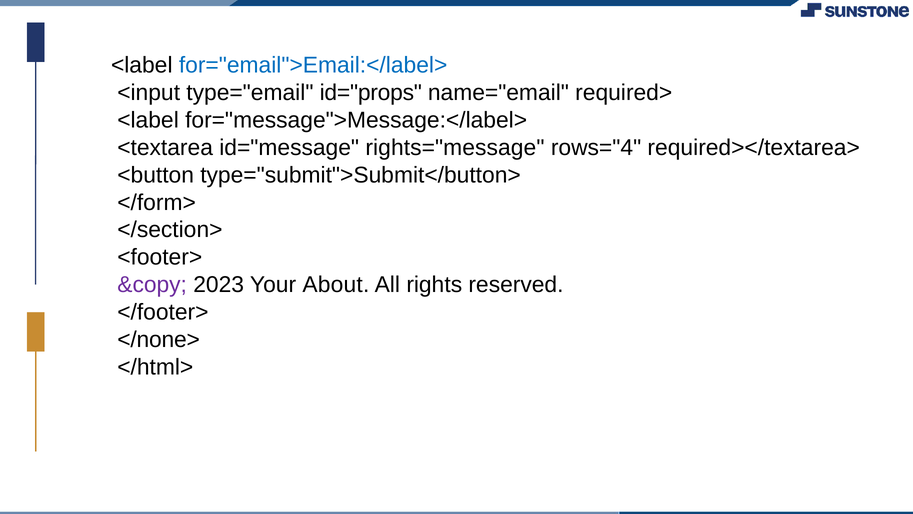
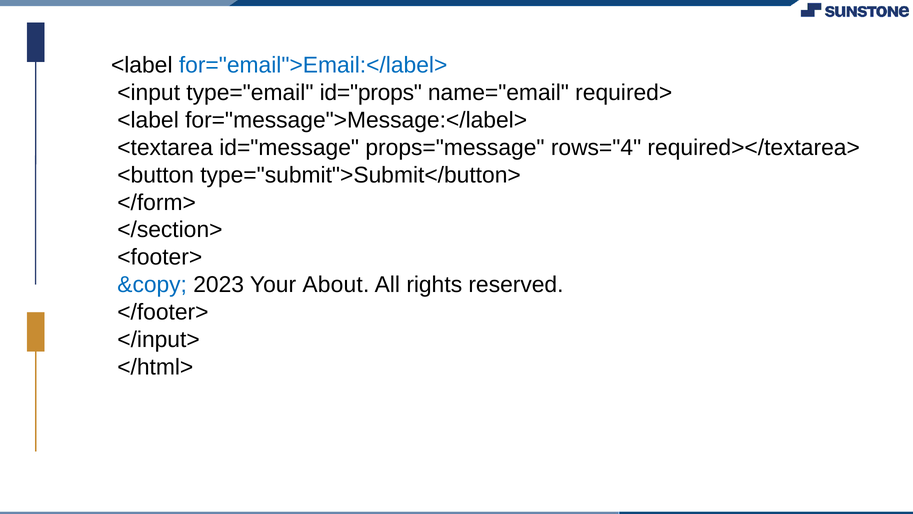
rights="message: rights="message -> props="message (455, 148)
&copy colour: purple -> blue (152, 285)
</none>: </none> -> </input> (159, 339)
